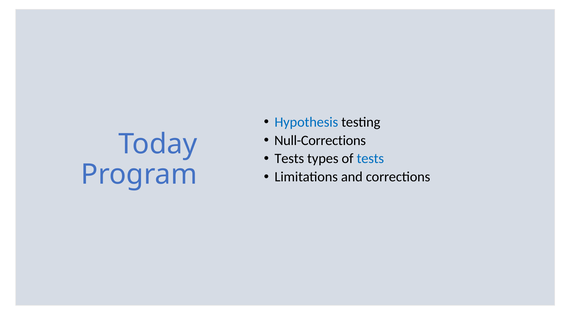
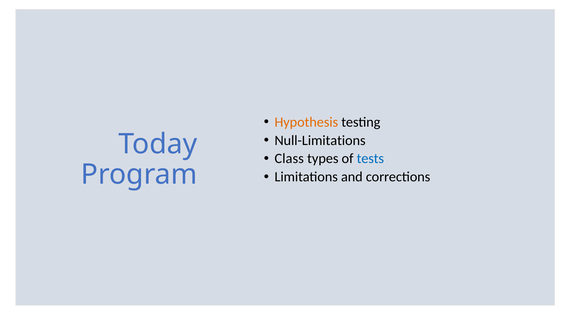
Hypothesis colour: blue -> orange (306, 122)
Null-Corrections: Null-Corrections -> Null-Limitations (320, 140)
Tests: Tests -> Class (289, 159)
